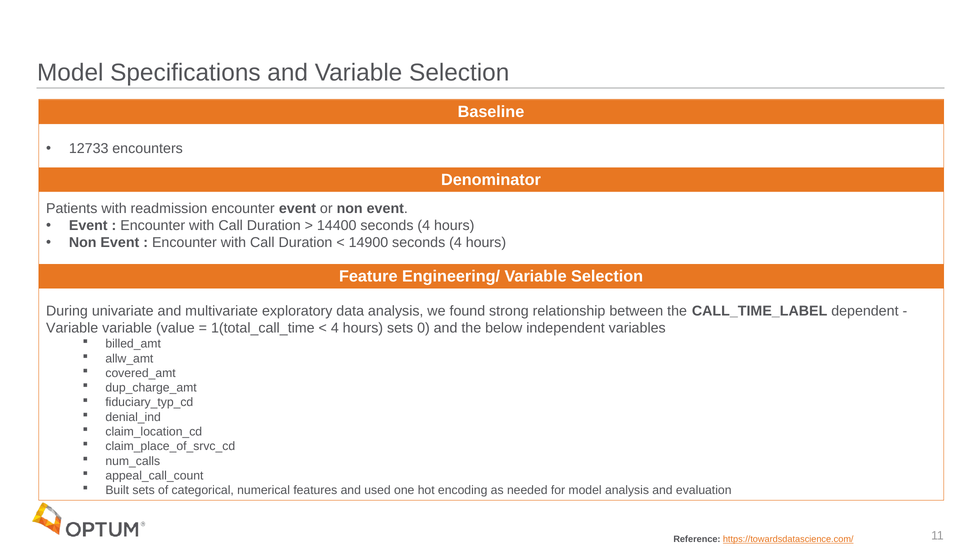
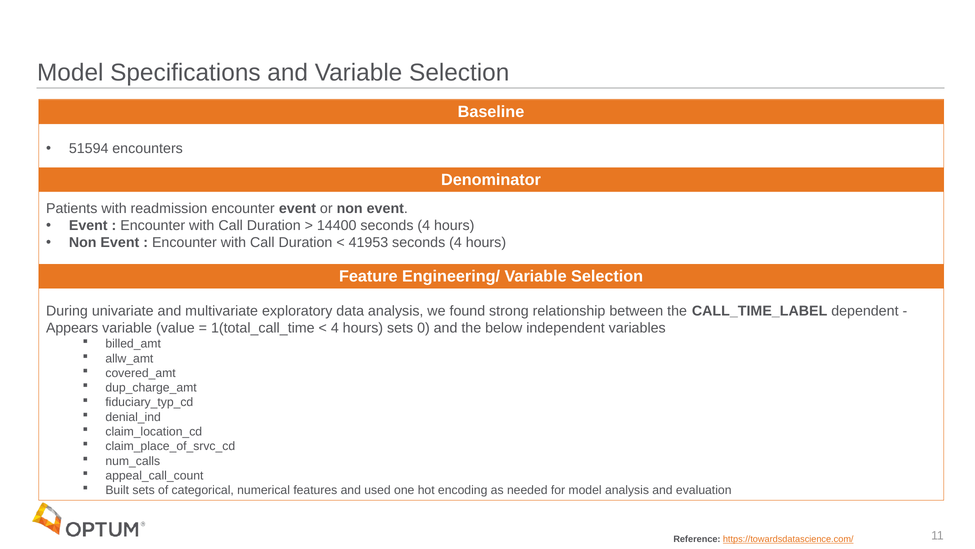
12733: 12733 -> 51594 (89, 149)
14900: 14900 -> 41953 (368, 242)
Variable: Variable -> Appears (72, 328)
